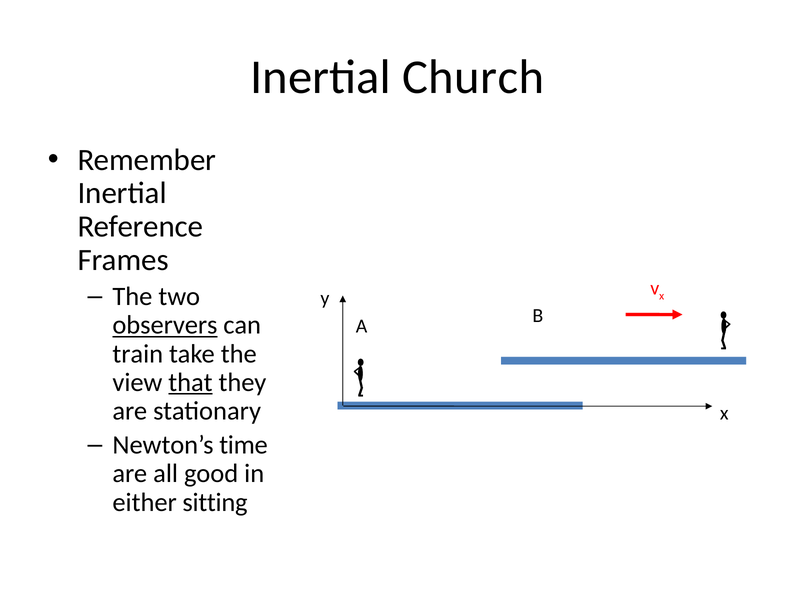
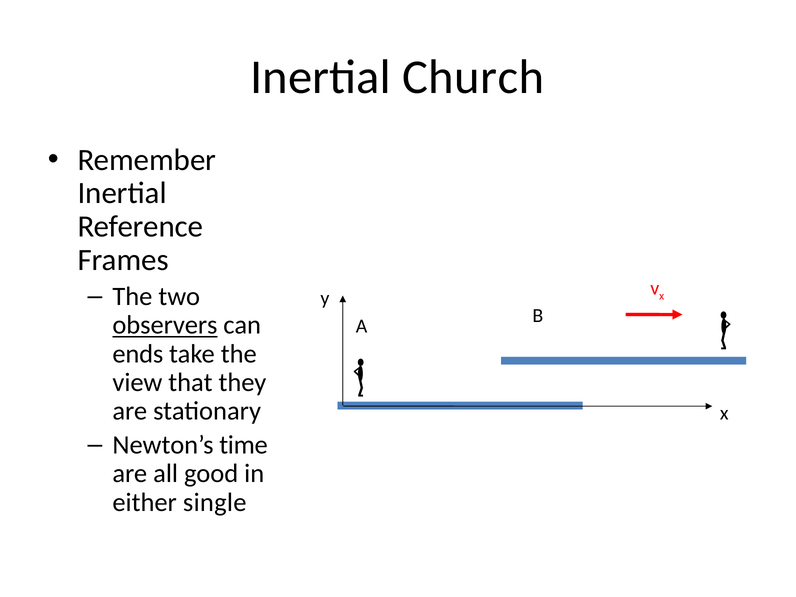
train: train -> ends (138, 354)
that underline: present -> none (190, 382)
sitting: sitting -> single (215, 502)
